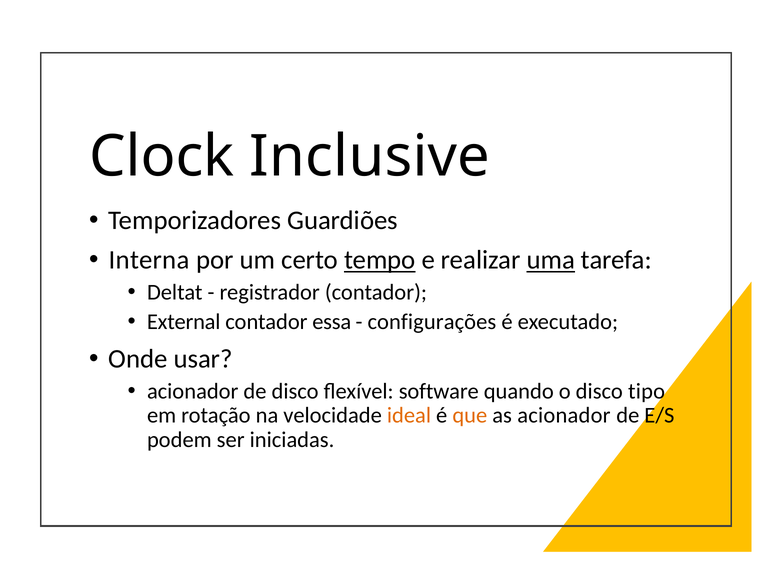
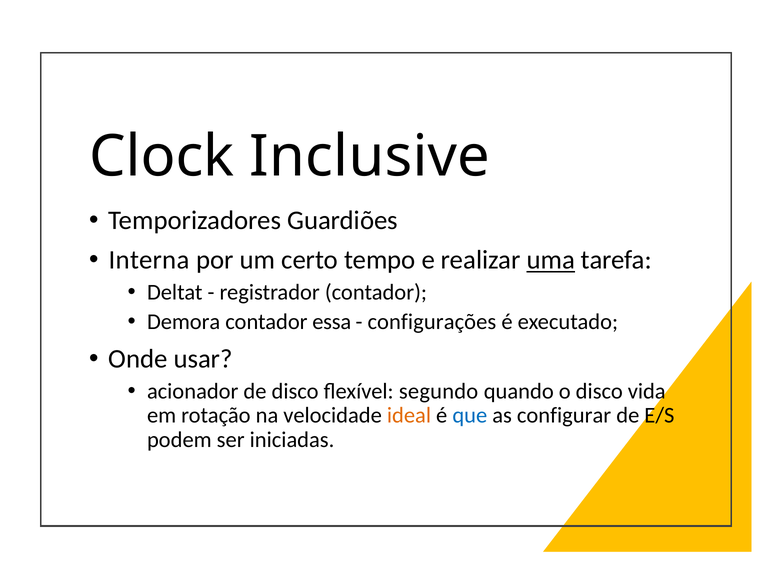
tempo underline: present -> none (380, 260)
External: External -> Demora (184, 322)
software: software -> segundo (439, 391)
tipo: tipo -> vida (647, 391)
que colour: orange -> blue (470, 415)
as acionador: acionador -> configurar (564, 415)
